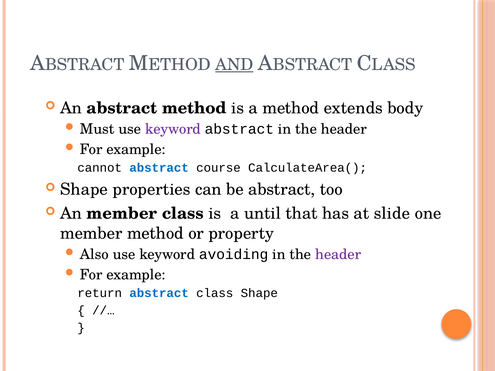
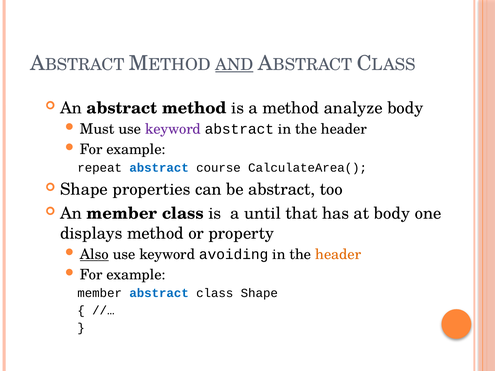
extends: extends -> analyze (353, 108)
cannot: cannot -> repeat (100, 168)
at slide: slide -> body (392, 214)
member: member -> displays (91, 233)
Also underline: none -> present (94, 255)
header colour: purple -> orange (338, 255)
return: return -> member (100, 293)
